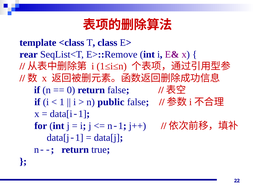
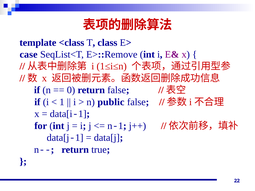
rear: rear -> case (29, 54)
